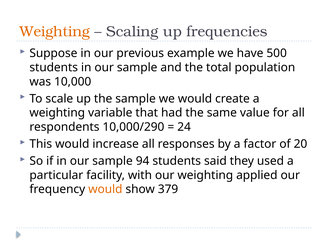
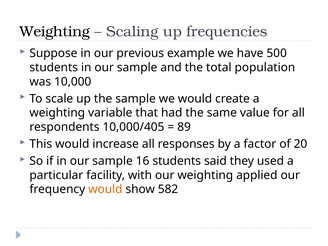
Weighting colour: orange -> black (55, 32)
10,000/290: 10,000/290 -> 10,000/405 (133, 127)
24: 24 -> 89 (184, 127)
94: 94 -> 16 (143, 161)
379: 379 -> 582 (168, 189)
